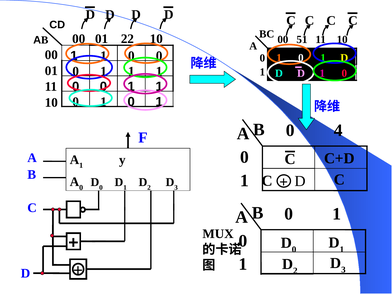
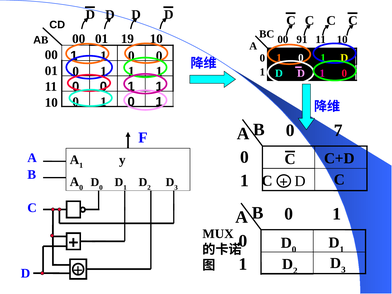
22: 22 -> 19 (127, 39)
51: 51 -> 91 (302, 39)
4: 4 -> 7 (338, 130)
